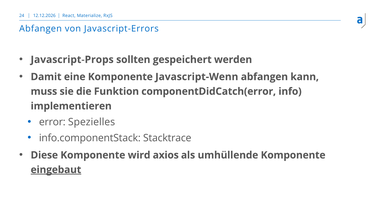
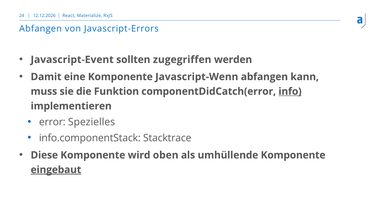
Javascript-Props: Javascript-Props -> Javascript-Event (72, 60)
gespeichert: gespeichert -> zugegriffen (182, 60)
info underline: none -> present (290, 91)
axios: axios -> oben (166, 155)
